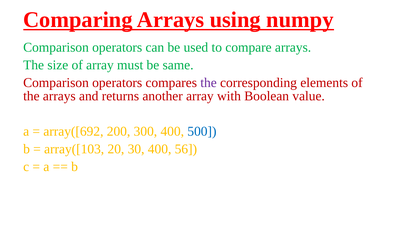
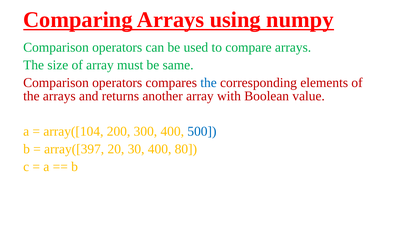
the colour: purple -> blue (209, 83)
array([692: array([692 -> array([104 (73, 131)
array([103: array([103 -> array([397 (74, 149)
56: 56 -> 80 (186, 149)
